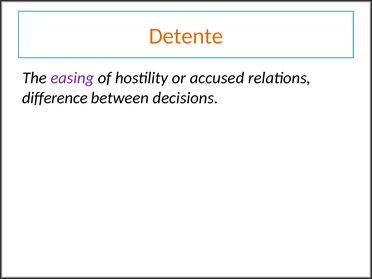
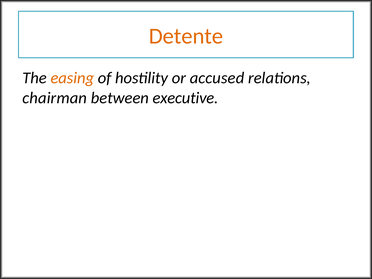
easing colour: purple -> orange (72, 78)
difference: difference -> chairman (55, 98)
decisions: decisions -> executive (186, 98)
